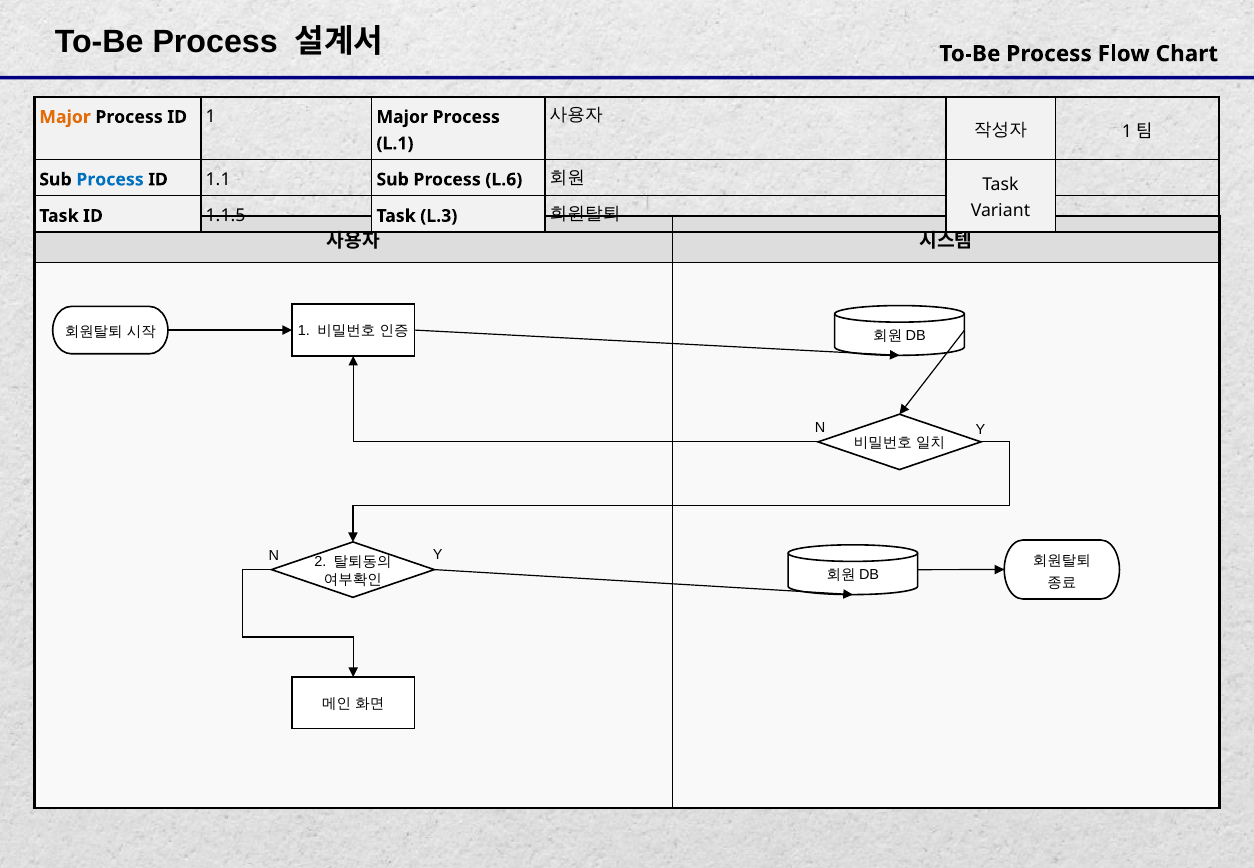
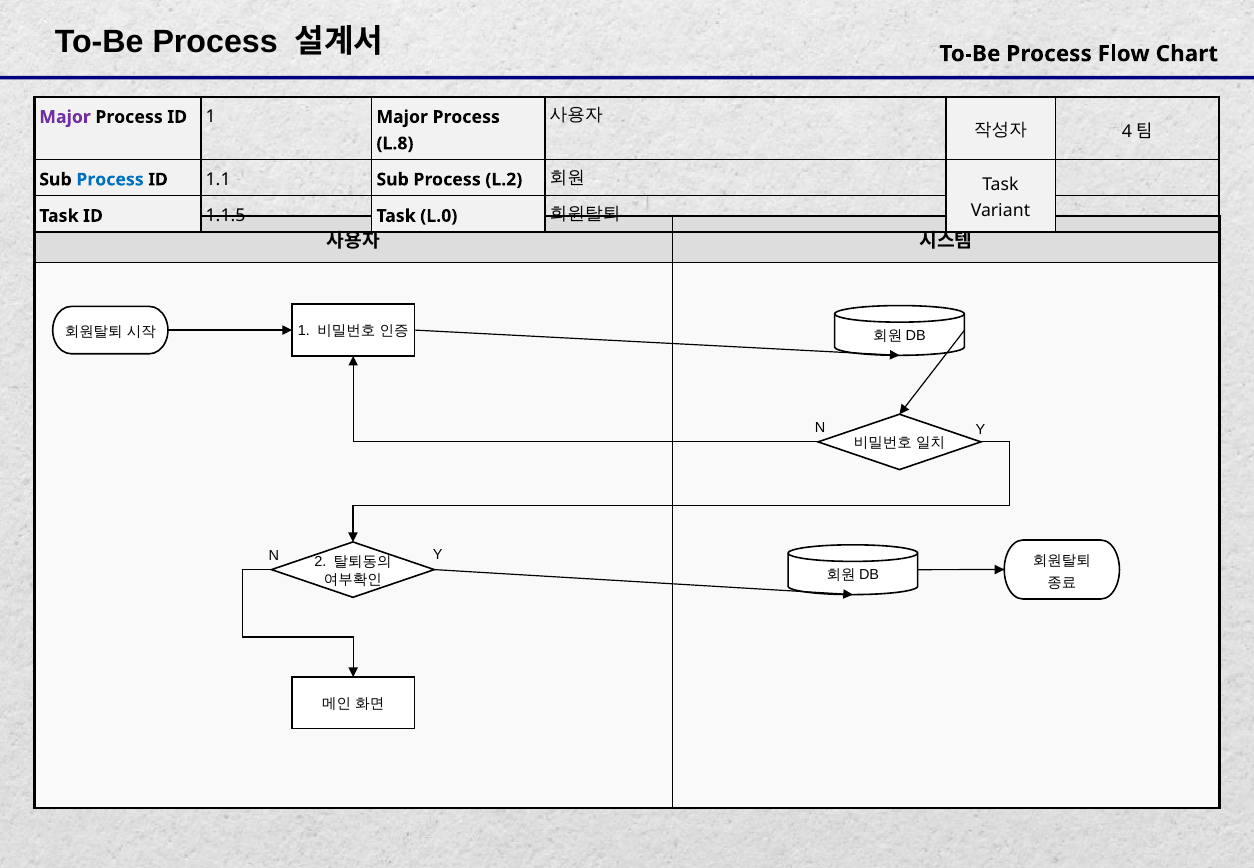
Major colour: orange -> purple (65, 117)
1: 1 -> 4 (1127, 131)
L.1: L.1 -> L.8 (395, 144)
L.6: L.6 -> L.2 (504, 180)
L.3: L.3 -> L.0 (439, 216)
